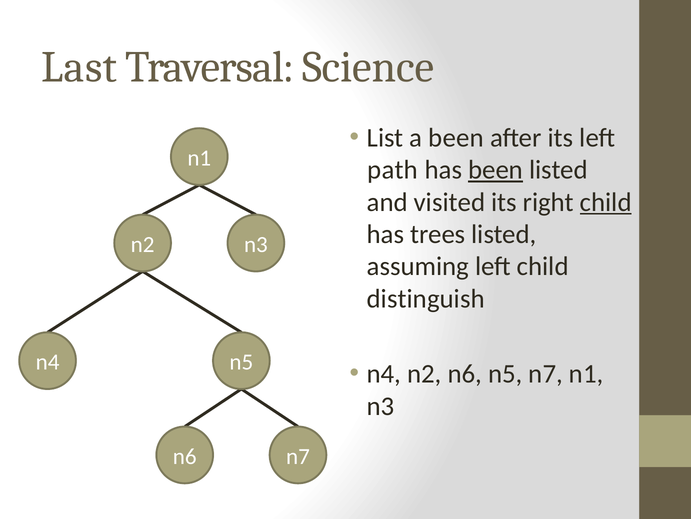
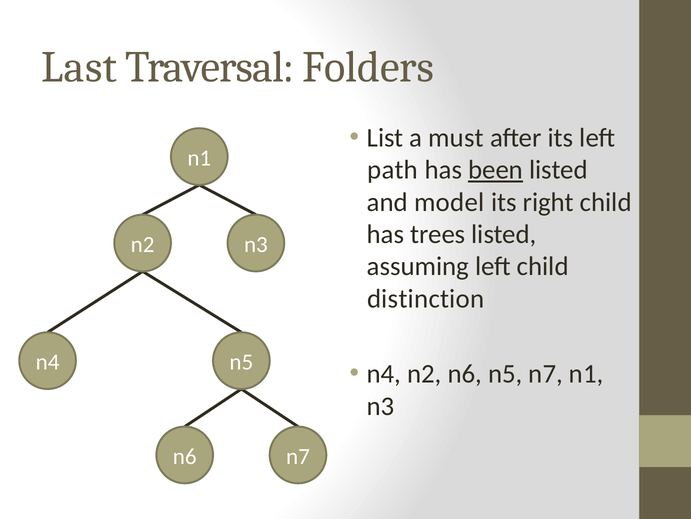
Science: Science -> Folders (368, 67)
a been: been -> must (456, 137)
visited: visited -> model (449, 202)
child underline: present -> none (606, 202)
distinguish: distinguish -> distinction (426, 298)
